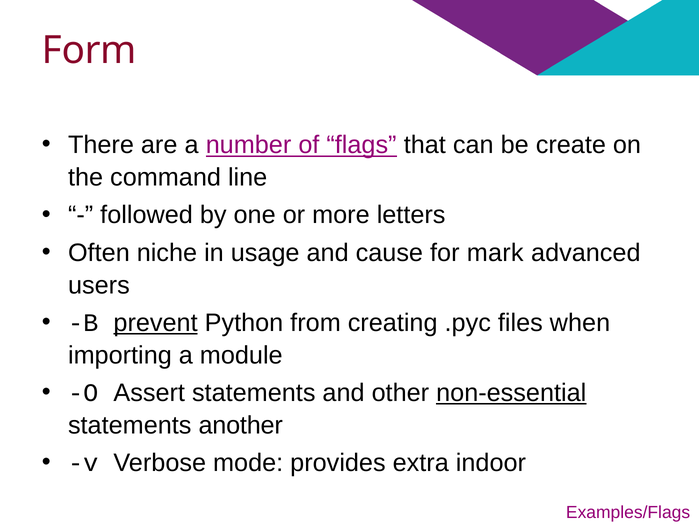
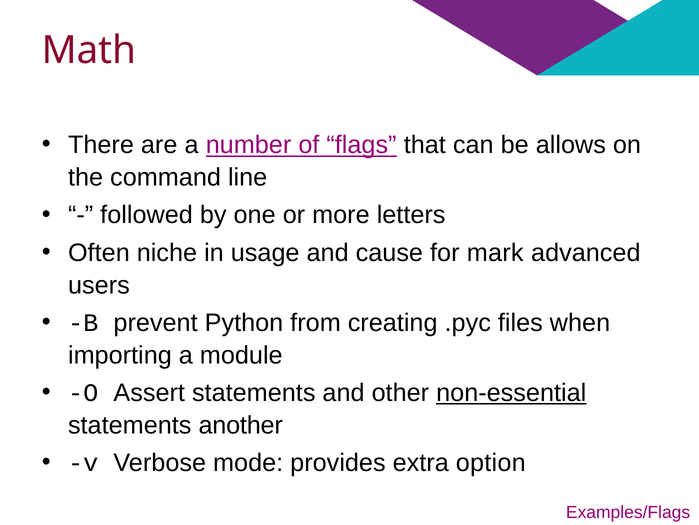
Form: Form -> Math (89, 50)
create: create -> allows (571, 145)
prevent underline: present -> none (156, 322)
indoor: indoor -> option (491, 462)
